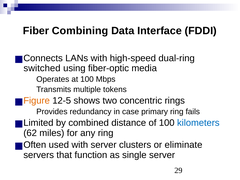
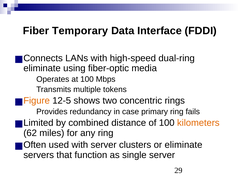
Combining: Combining -> Temporary (80, 31)
switched: switched -> eliminate (42, 68)
kilometers colour: blue -> orange (198, 123)
